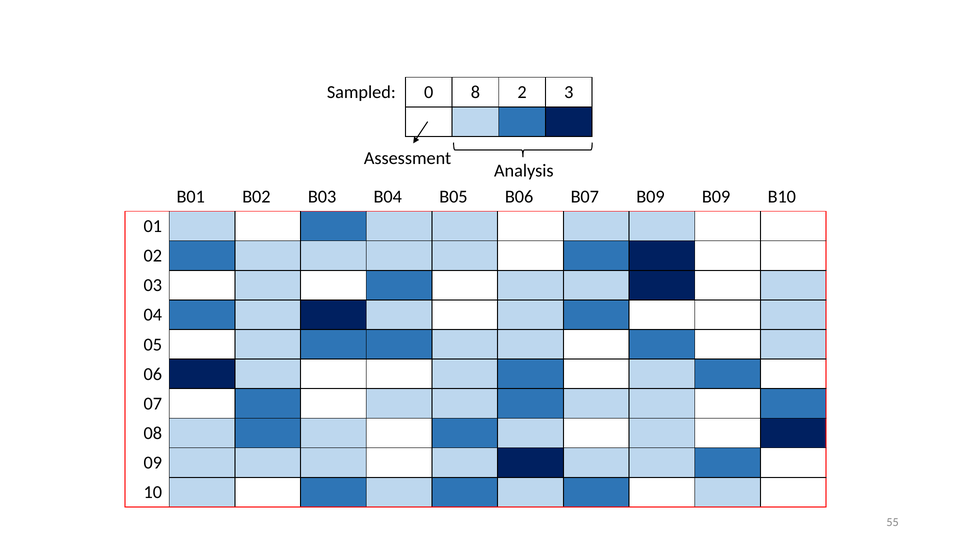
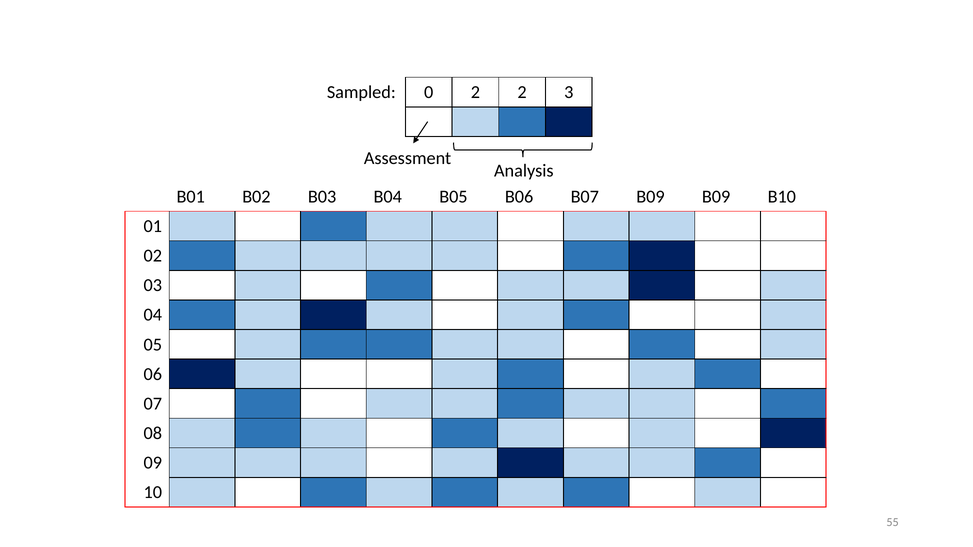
0 8: 8 -> 2 (475, 92)
